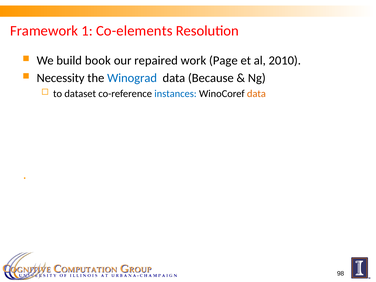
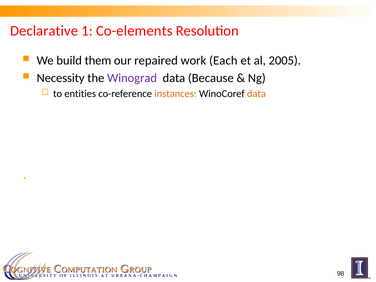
Framework: Framework -> Declarative (44, 31)
book: book -> them (98, 60)
Page: Page -> Each (223, 60)
2010: 2010 -> 2005 (285, 60)
Winograd colour: blue -> purple (132, 78)
dataset: dataset -> entities (80, 94)
instances colour: blue -> orange (175, 94)
